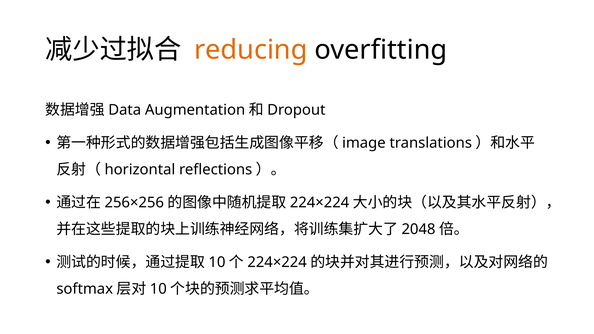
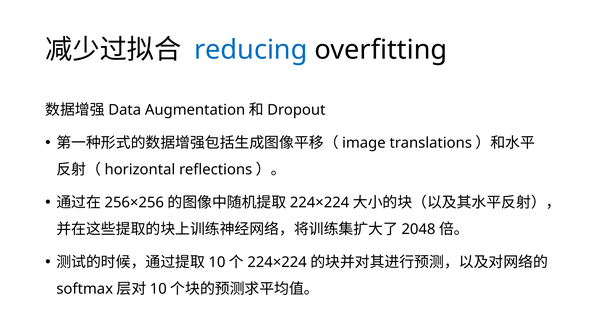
reducing colour: orange -> blue (251, 50)
